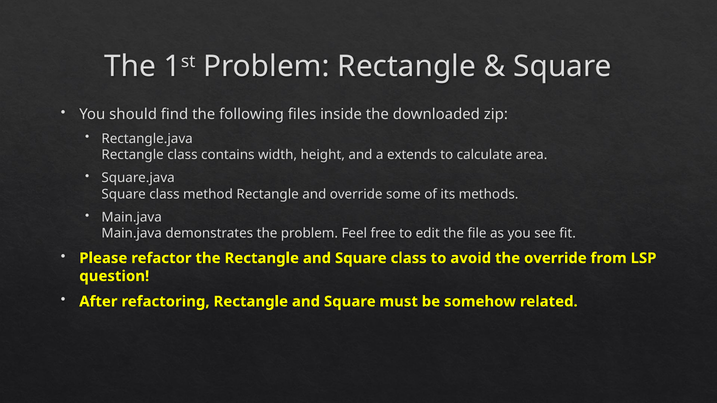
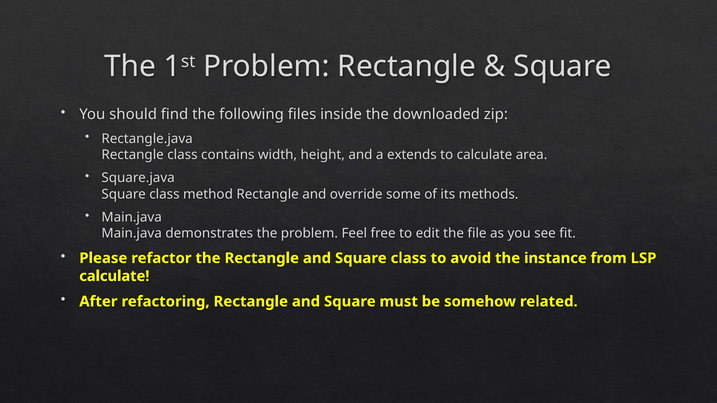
the override: override -> instance (555, 258)
question: question -> calculate (114, 276)
